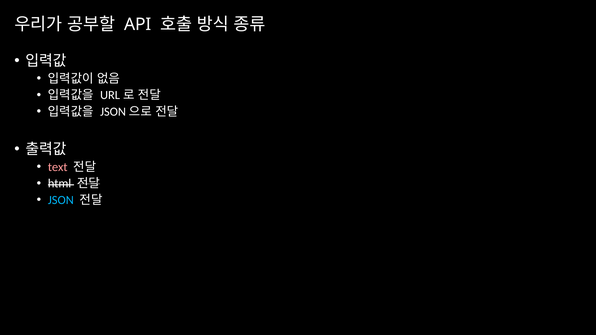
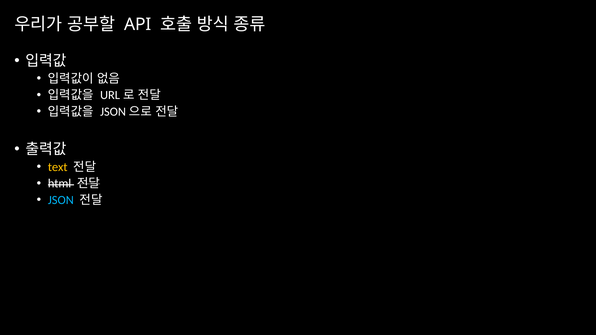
text colour: pink -> yellow (58, 167)
